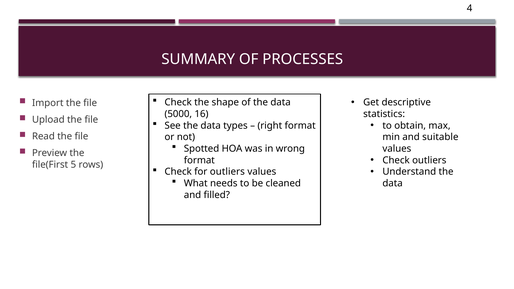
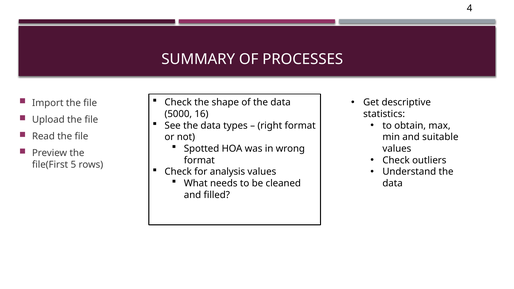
for outliers: outliers -> analysis (227, 172)
